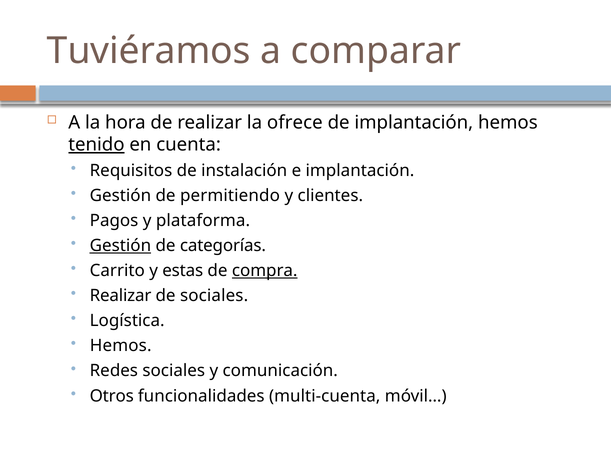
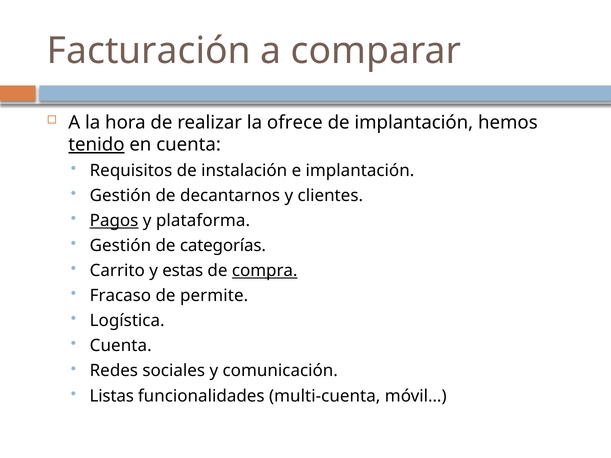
Tuviéramos: Tuviéramos -> Facturación (149, 51)
permitiendo: permitiendo -> decantarnos (230, 196)
Pagos underline: none -> present (114, 221)
Gestión underline: present -> none (120, 246)
Realizar: Realizar -> Fracaso (120, 296)
de sociales: sociales -> permite (214, 296)
Hemos: Hemos -> Cuenta (121, 346)
Otros: Otros -> Listas (112, 396)
